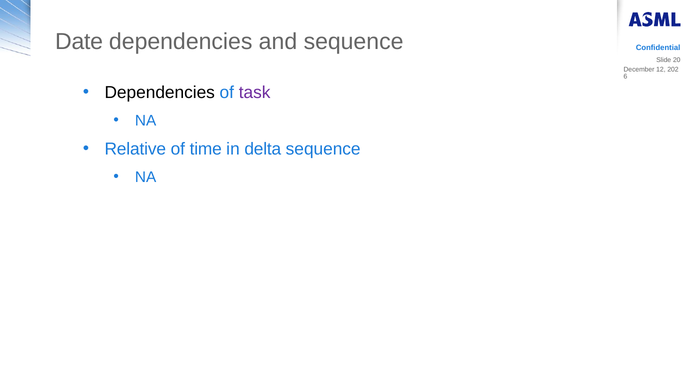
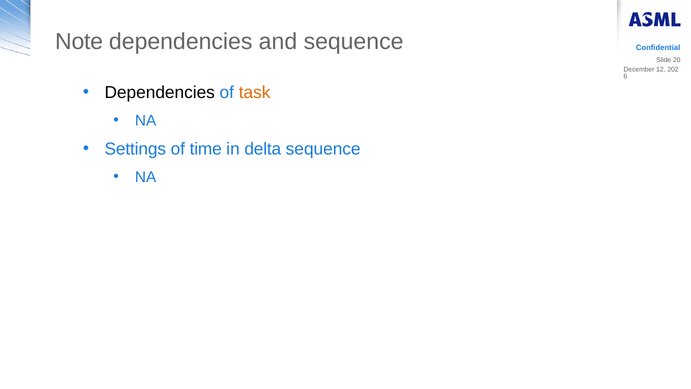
Date: Date -> Note (79, 42)
task colour: purple -> orange (255, 92)
Relative: Relative -> Settings (135, 149)
